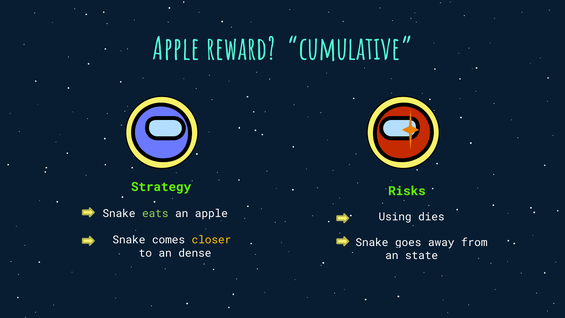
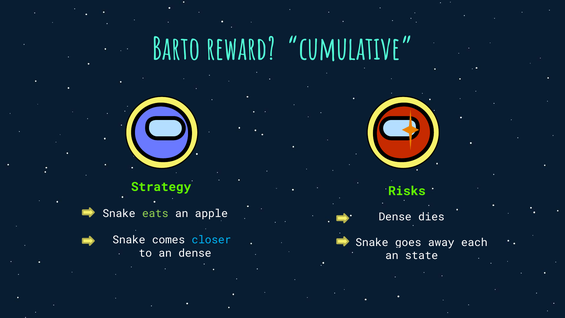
Apple: Apple -> Barto (176, 49)
Using: Using -> Dense (395, 217)
closer colour: yellow -> light blue (211, 240)
from: from -> each (474, 242)
